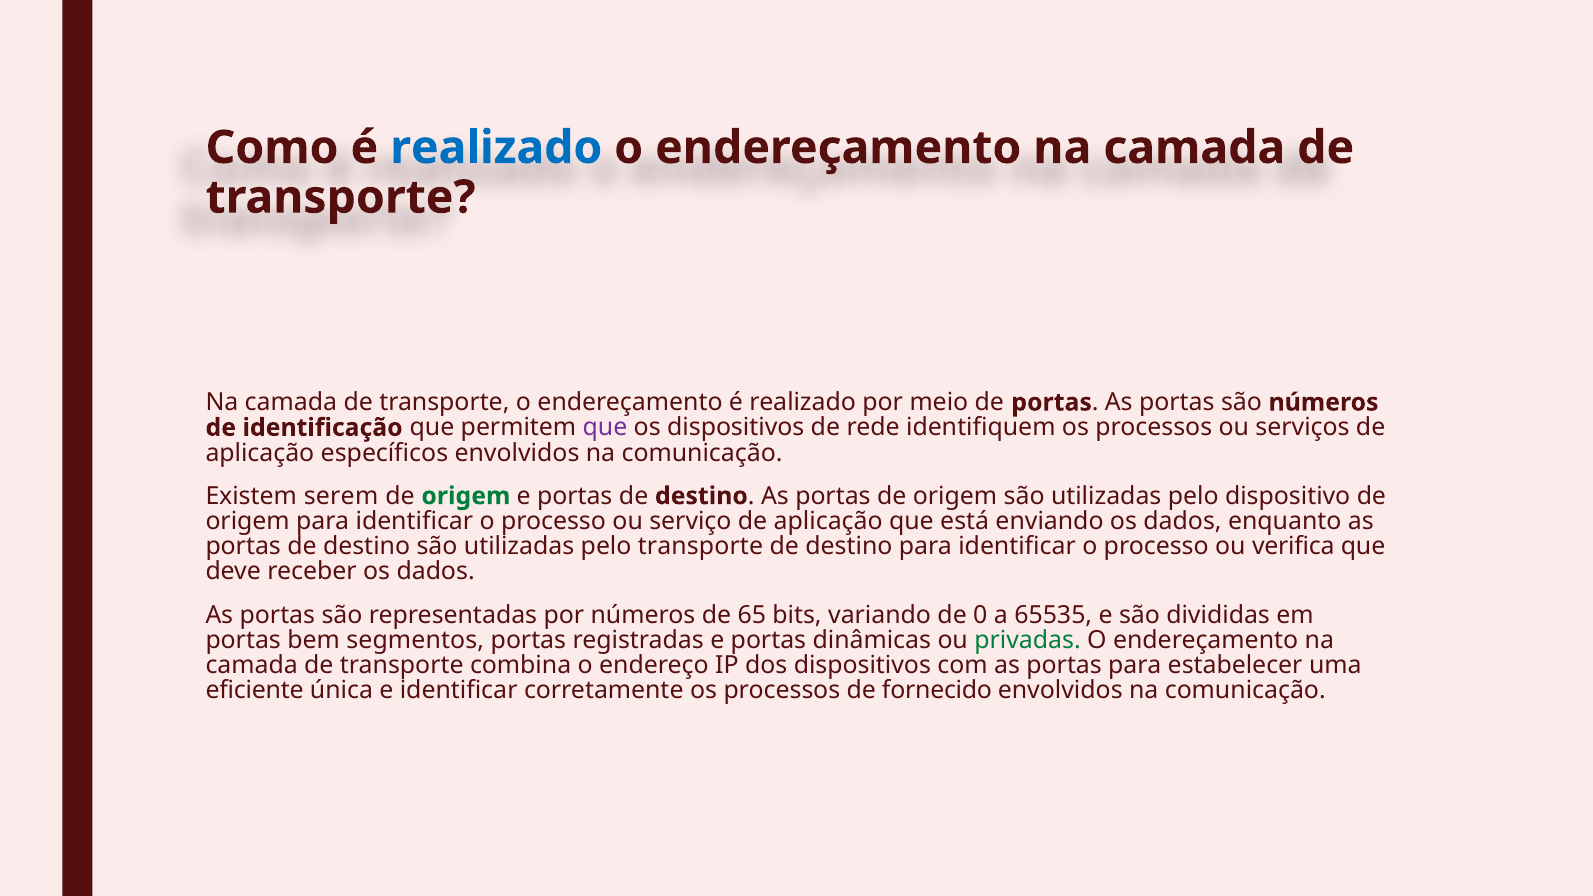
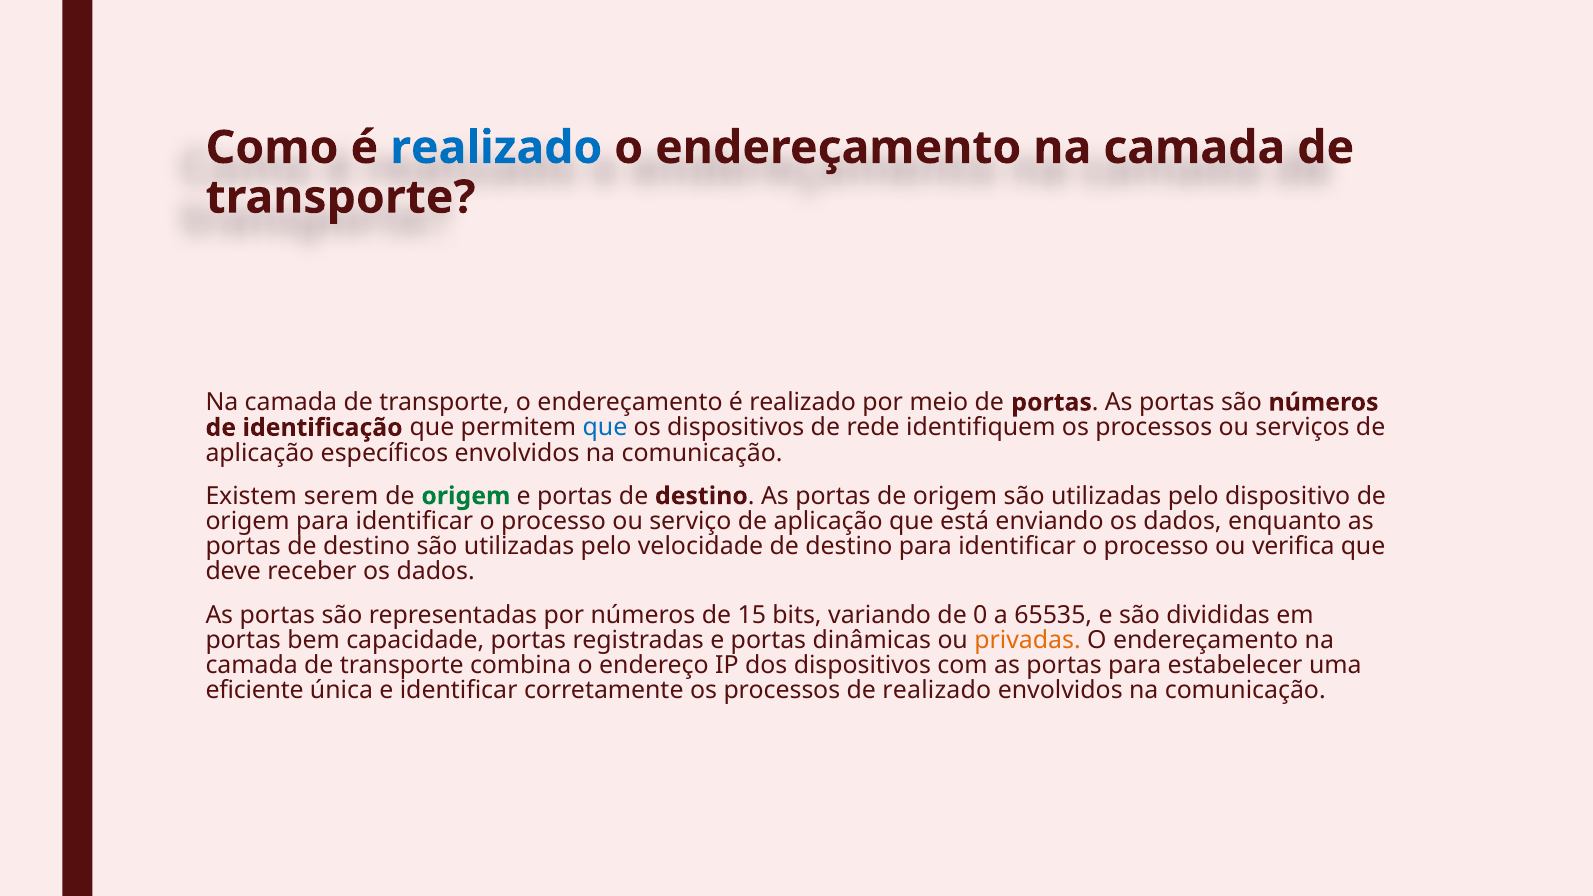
que colour: purple -> blue (605, 428)
pelo transporte: transporte -> velocidade (700, 547)
65: 65 -> 15 (752, 615)
segmentos: segmentos -> capacidade (415, 640)
privadas colour: green -> orange (1028, 640)
de fornecido: fornecido -> realizado (937, 691)
